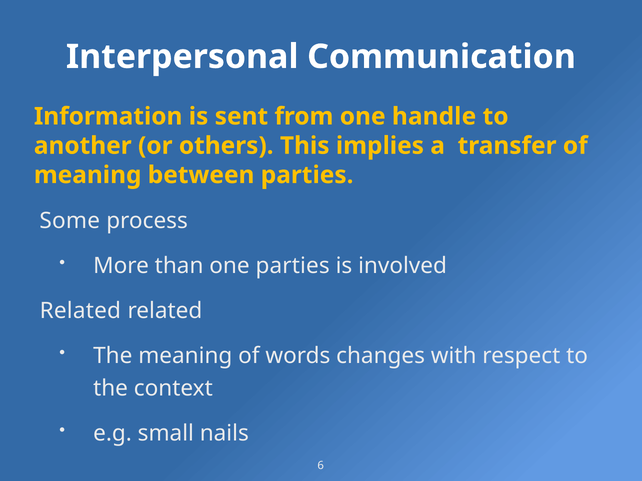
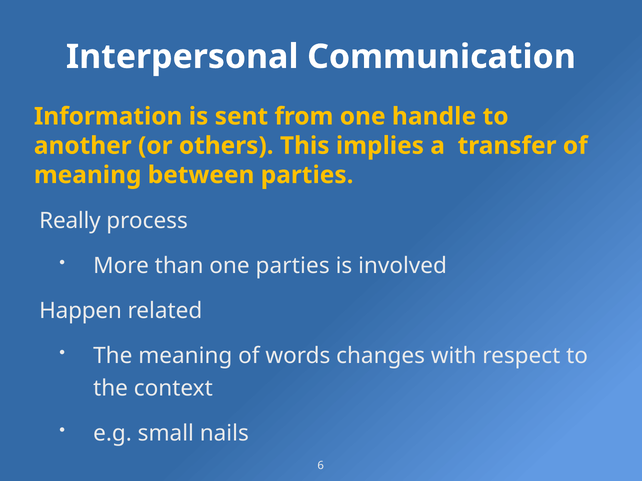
Some: Some -> Really (70, 221)
Related: Related -> Happen (81, 311)
